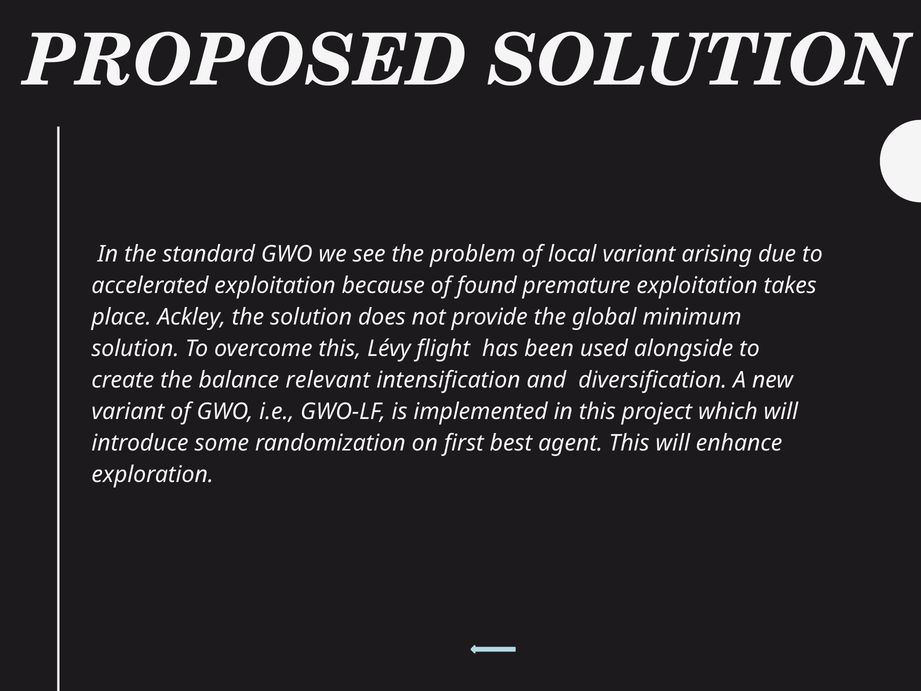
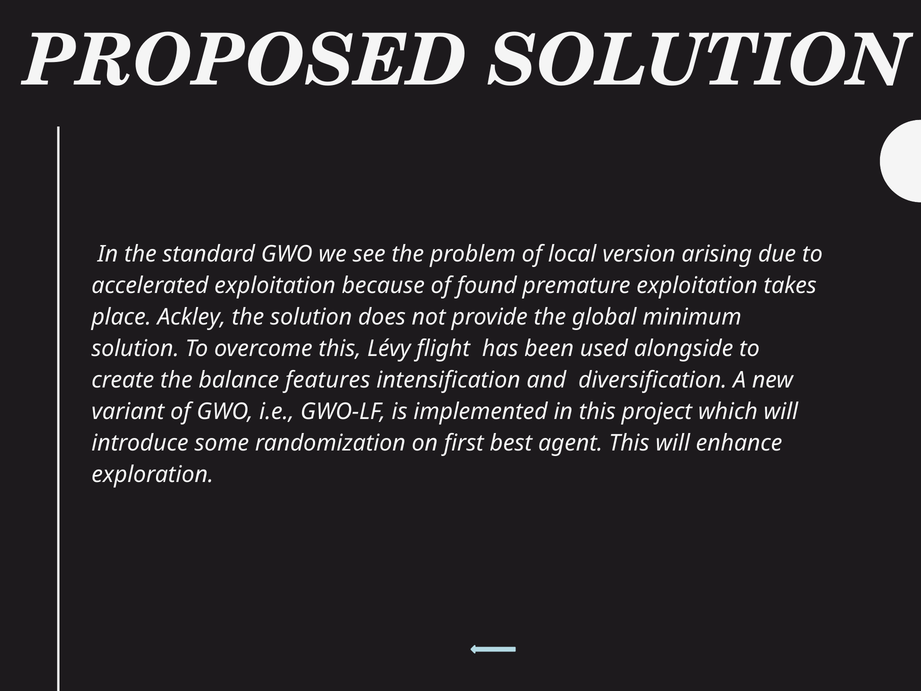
local variant: variant -> version (639, 254)
relevant: relevant -> features (328, 380)
